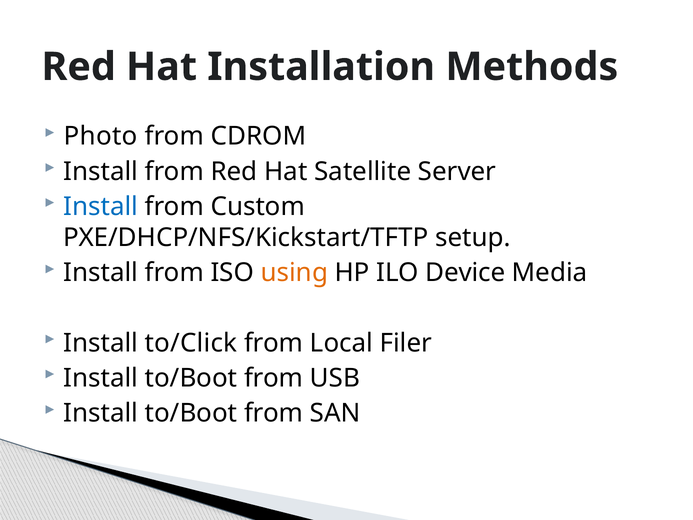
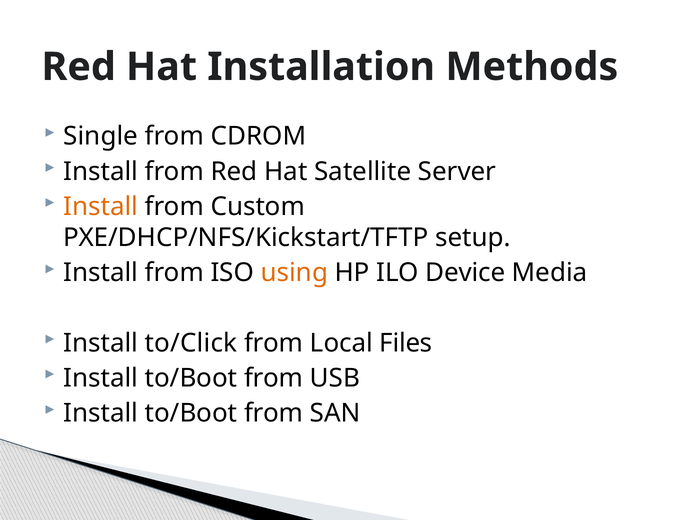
Photo: Photo -> Single (101, 136)
Install colour: blue -> orange (101, 206)
Filer: Filer -> Files (406, 343)
